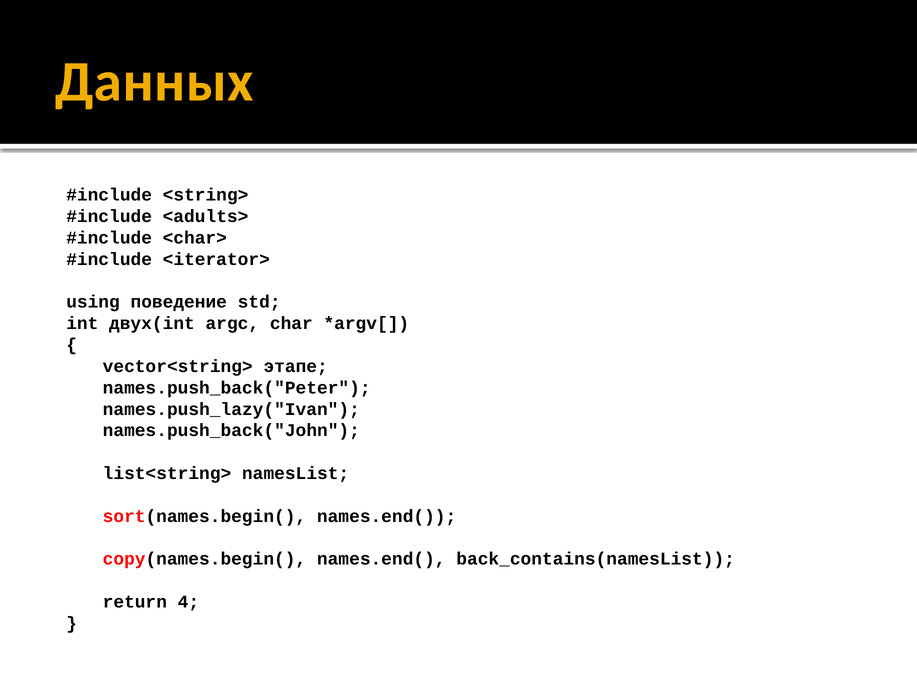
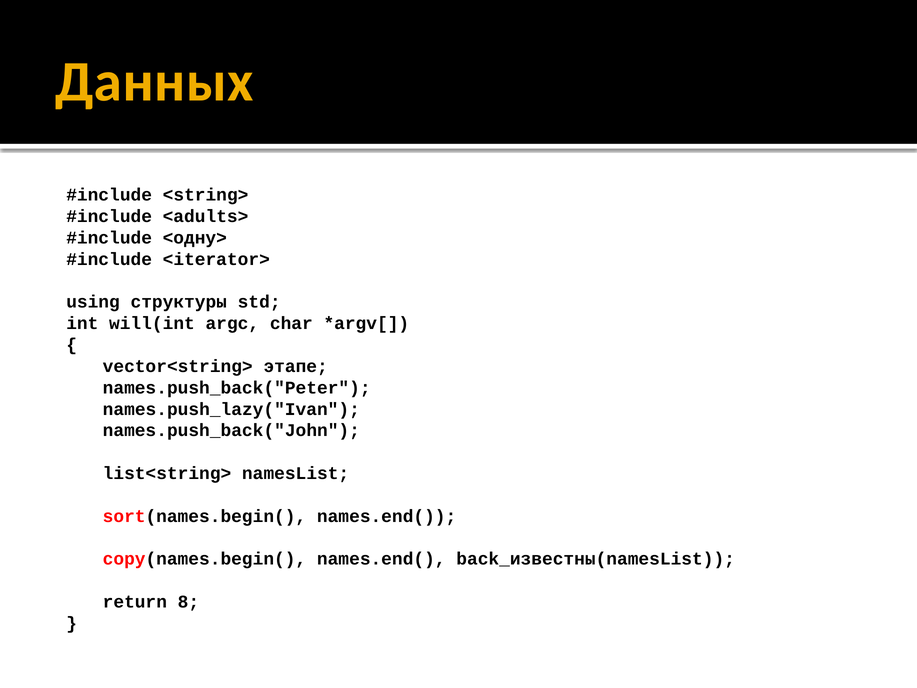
<char>: <char> -> <одну> (195, 238)
поведение: поведение -> структуры (179, 302)
двух(int: двух(int -> will(int (152, 323)
back_contains(namesList: back_contains(namesList -> back_известны(namesList (596, 559)
4: 4 -> 8 (188, 602)
